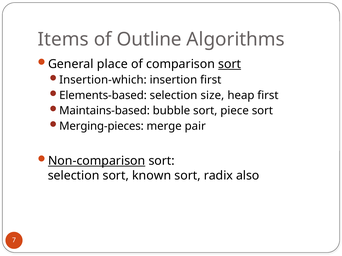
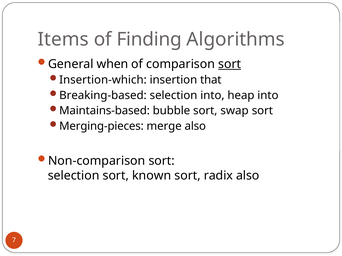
Outline: Outline -> Finding (149, 40)
place: place -> when (112, 64)
insertion first: first -> that (211, 80)
Elements-based: Elements-based -> Breaking-based (103, 95)
selection size: size -> into (212, 95)
heap first: first -> into (268, 95)
piece: piece -> swap (235, 111)
merge pair: pair -> also (195, 126)
Non-comparison underline: present -> none (97, 161)
